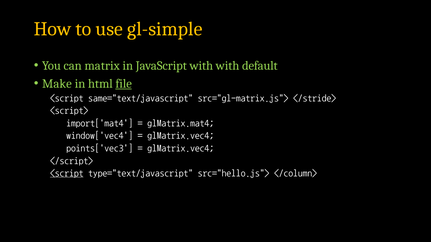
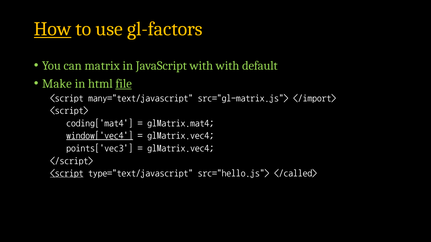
How underline: none -> present (53, 29)
gl-simple: gl-simple -> gl-factors (165, 29)
same="text/javascript: same="text/javascript -> many="text/javascript (141, 98)
</stride>: </stride> -> </import> (315, 98)
import['mat4: import['mat4 -> coding['mat4 (100, 123)
window['vec4 underline: none -> present (100, 136)
</column>: </column> -> </called> (296, 173)
